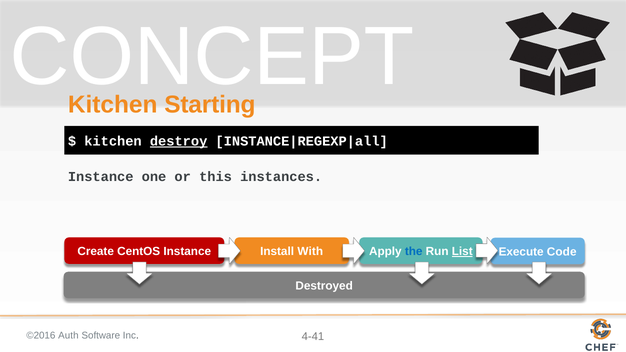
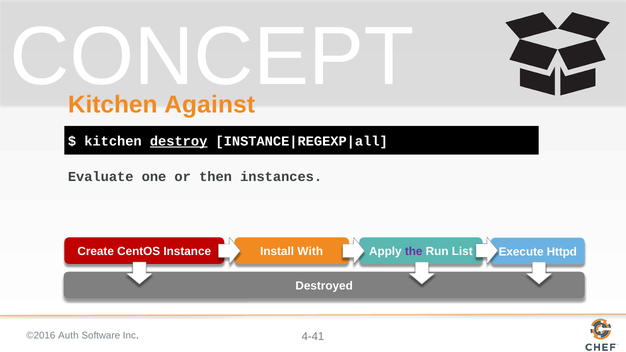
Starting: Starting -> Against (210, 105)
Instance: Instance -> Evaluate (101, 177)
this: this -> then (216, 177)
the colour: blue -> purple (414, 252)
List underline: present -> none (462, 252)
Code: Code -> Httpd (562, 252)
